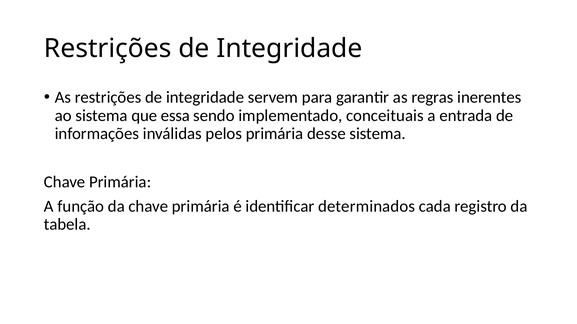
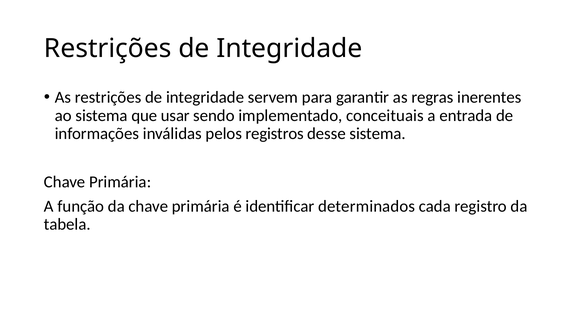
essa: essa -> usar (175, 116)
pelos primária: primária -> registros (275, 134)
